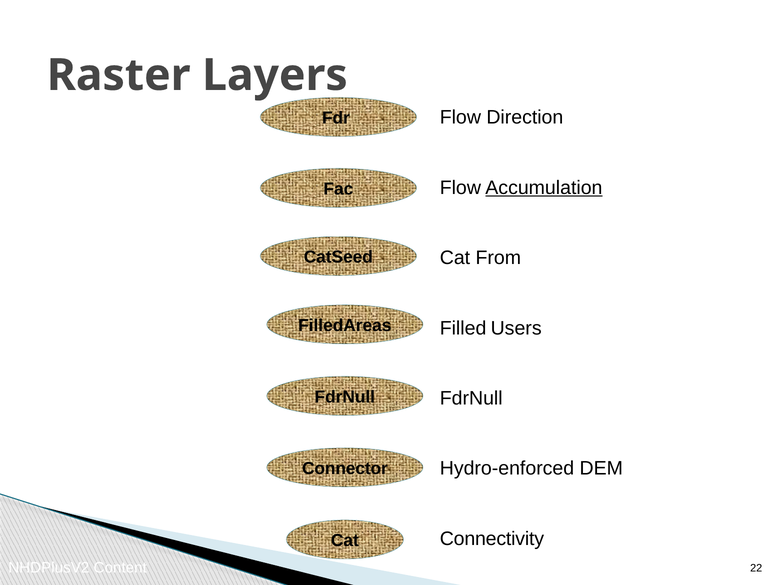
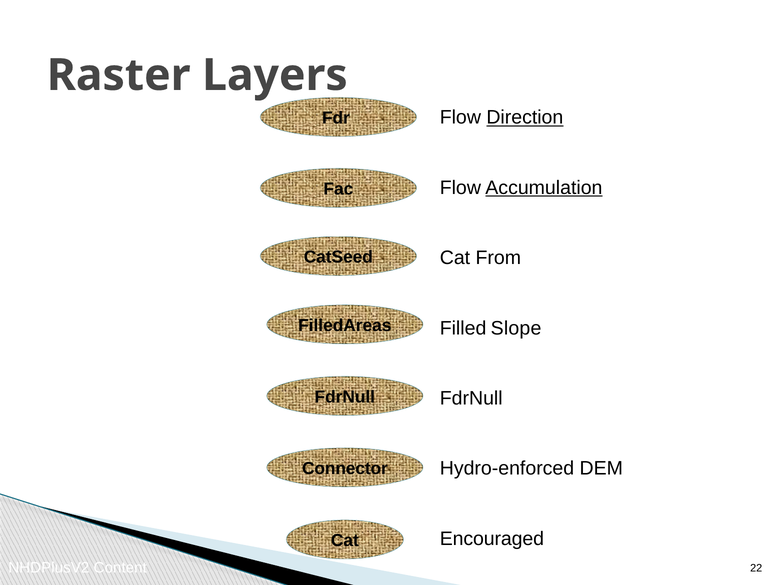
Direction underline: none -> present (525, 118)
Users: Users -> Slope (516, 329)
Connectivity: Connectivity -> Encouraged (492, 539)
